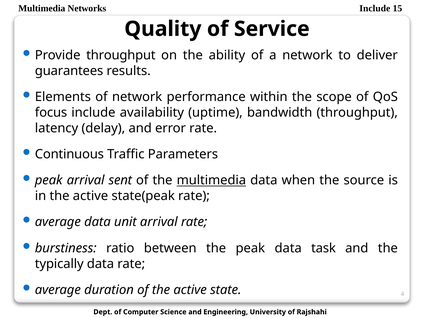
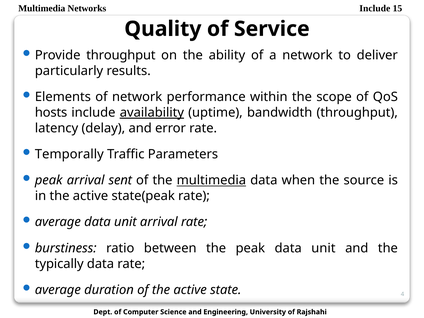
guarantees: guarantees -> particularly (69, 71)
focus: focus -> hosts (51, 113)
availability underline: none -> present (152, 113)
Continuous: Continuous -> Temporally (69, 154)
peak data task: task -> unit (323, 248)
